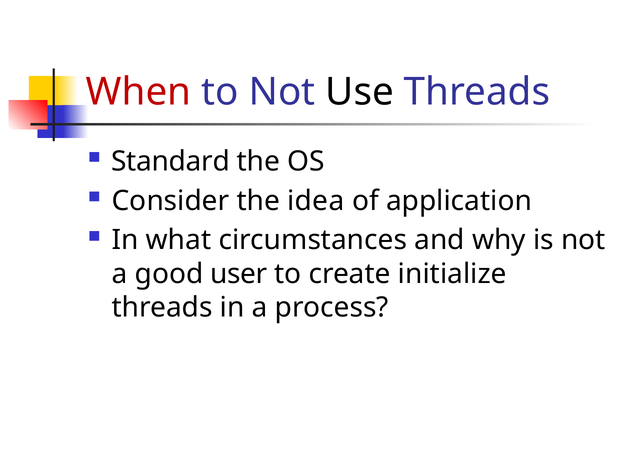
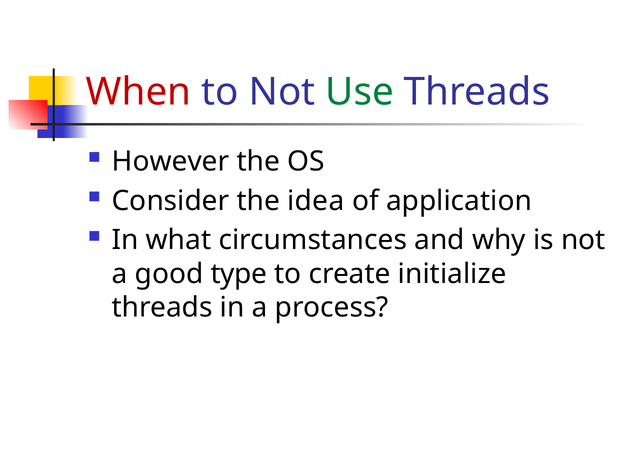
Use colour: black -> green (360, 92)
Standard: Standard -> However (171, 161)
user: user -> type (239, 274)
